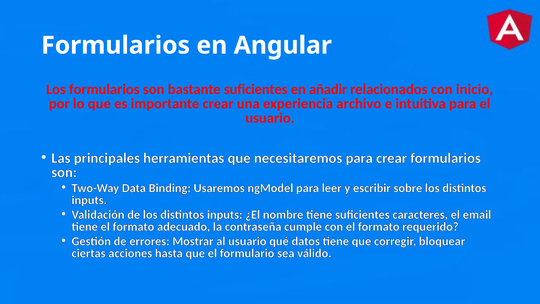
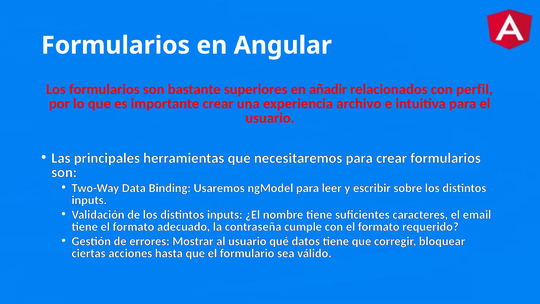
bastante suficientes: suficientes -> superiores (256, 89)
inicio: inicio -> perfil (475, 89)
